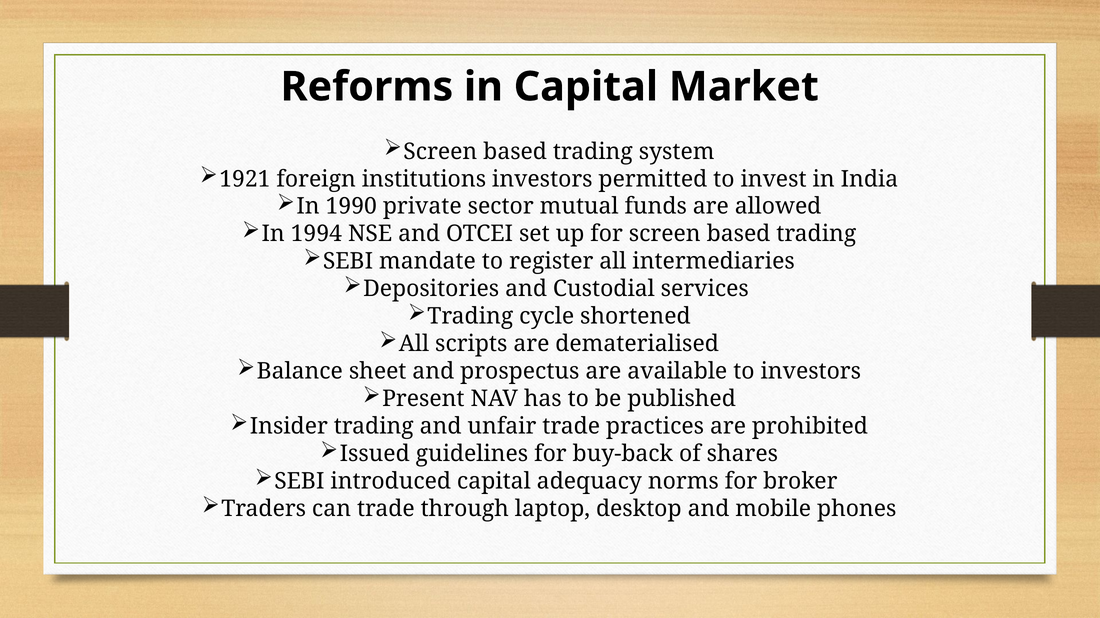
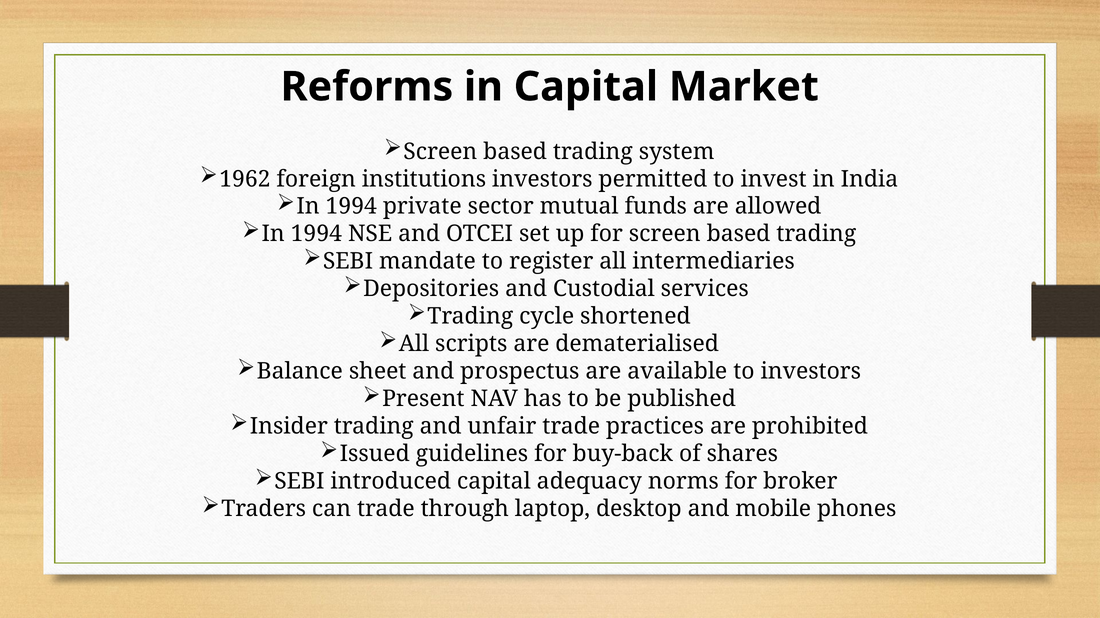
1921: 1921 -> 1962 (245, 179)
1990: 1990 -> 1994 (351, 207)
